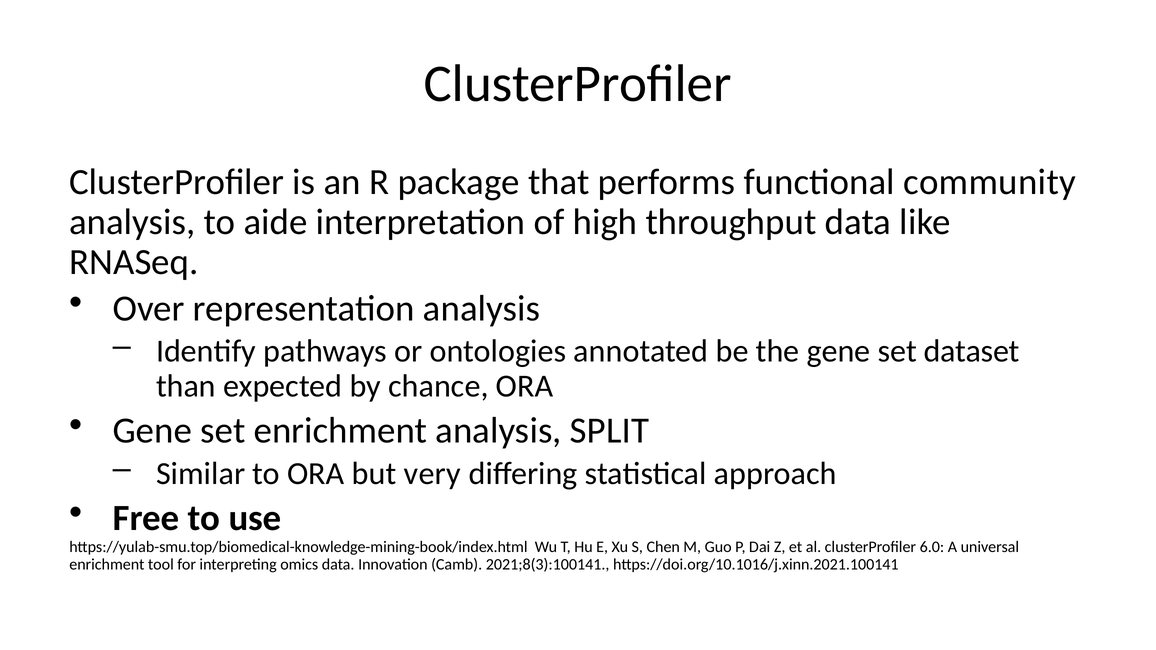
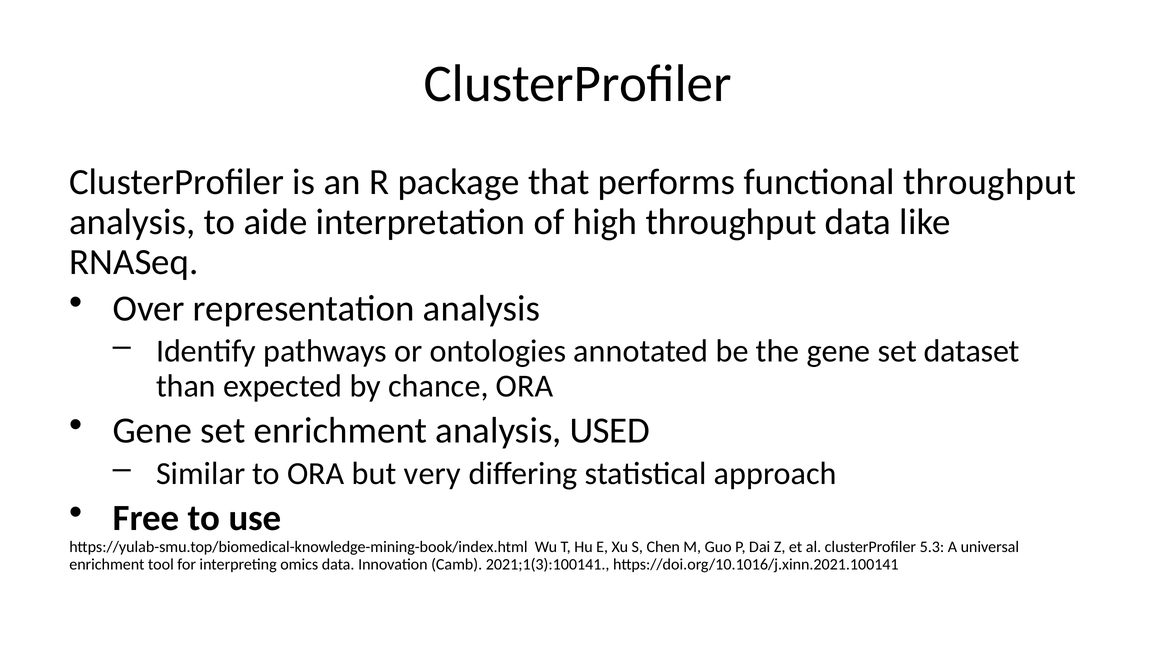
functional community: community -> throughput (990, 182)
SPLIT: SPLIT -> USED (610, 431)
6.0: 6.0 -> 5.3 (932, 547)
2021;8(3):100141: 2021;8(3):100141 -> 2021;1(3):100141 (548, 565)
